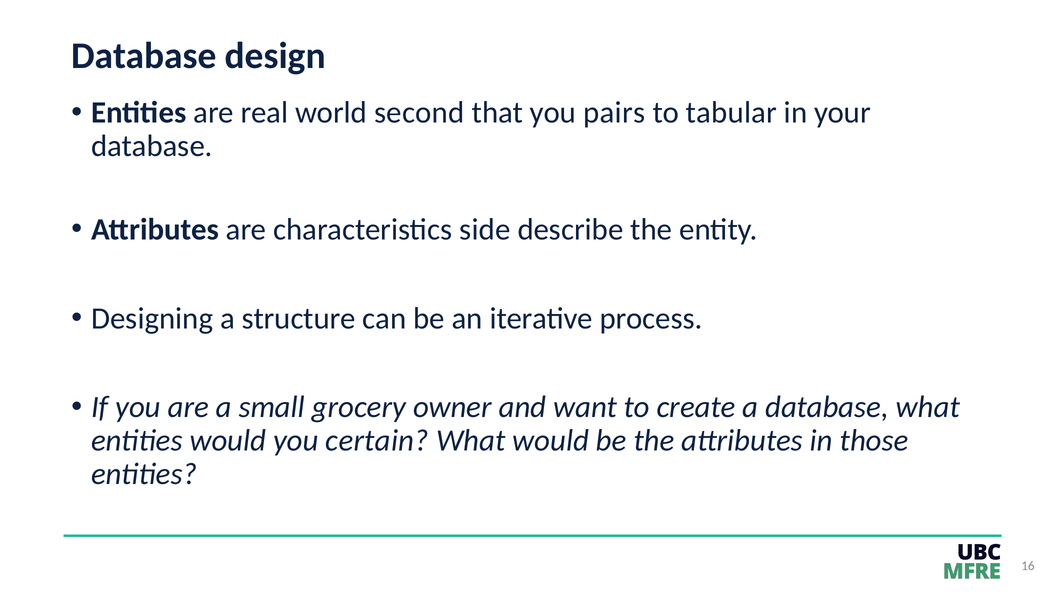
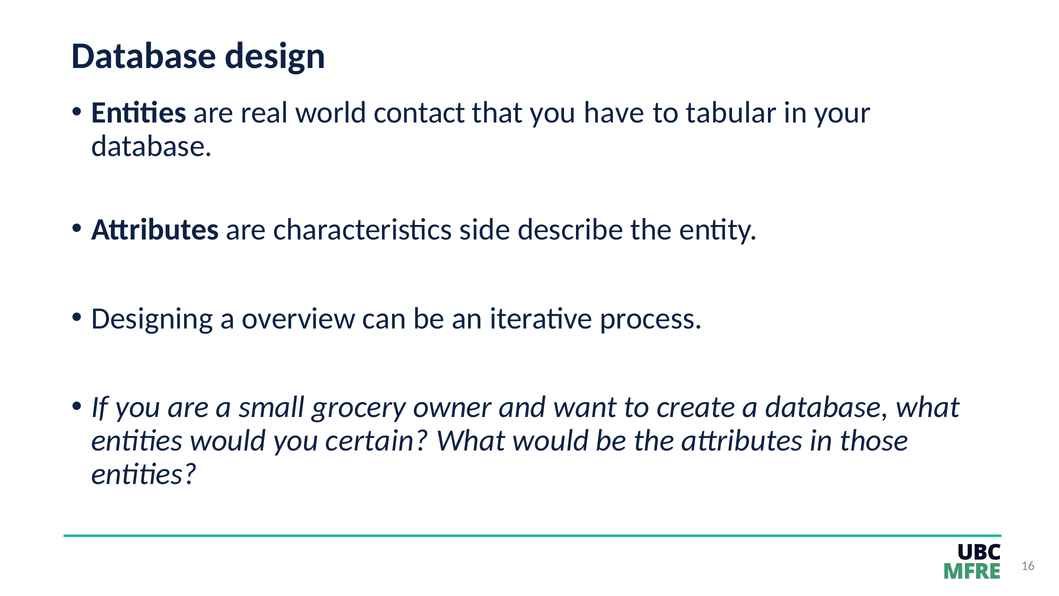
second: second -> contact (420, 113)
pairs: pairs -> have (614, 113)
structure: structure -> overview (299, 318)
